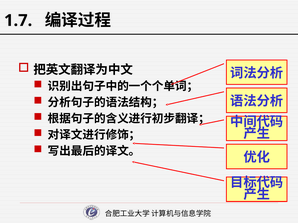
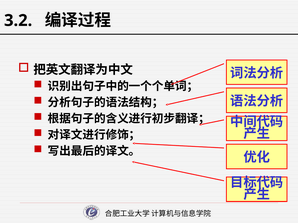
1.7: 1.7 -> 3.2 (18, 21)
